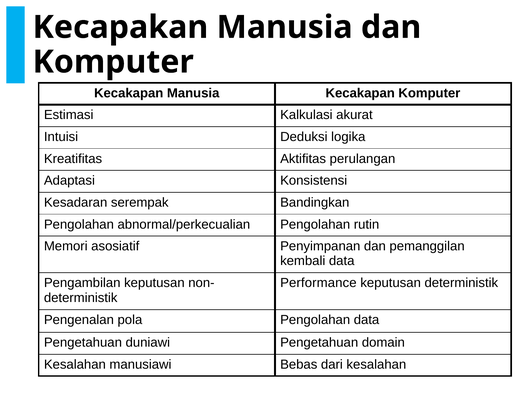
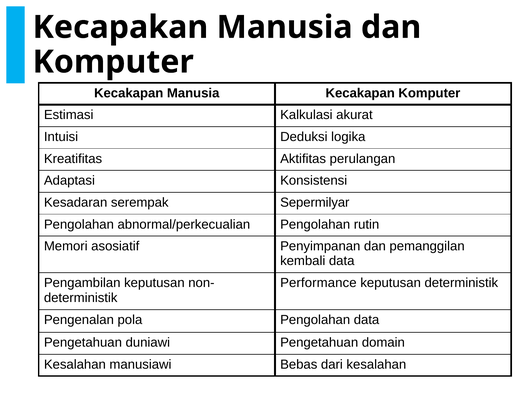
Bandingkan: Bandingkan -> Sepermilyar (315, 202)
